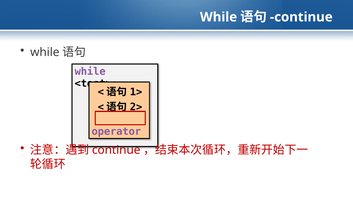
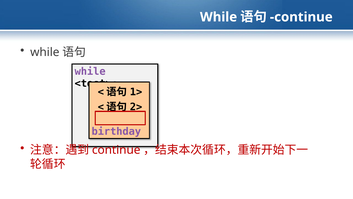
operator: operator -> birthday (116, 131)
